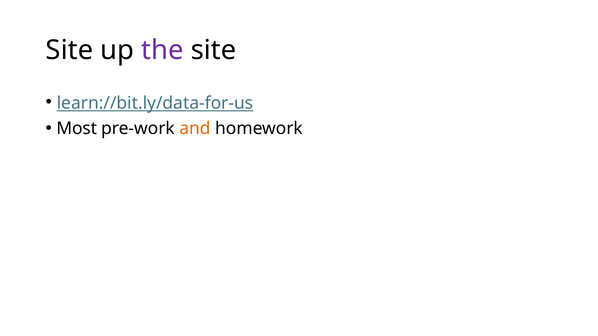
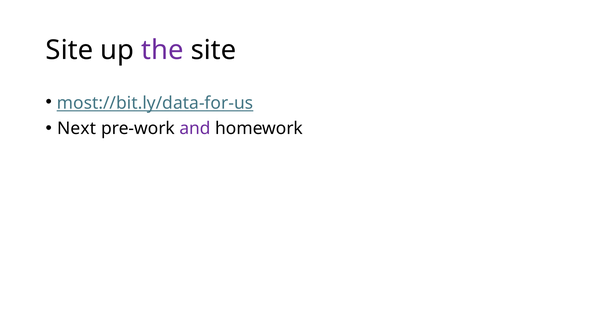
learn://bit.ly/data-for-us: learn://bit.ly/data-for-us -> most://bit.ly/data-for-us (155, 103)
Most: Most -> Next (77, 129)
and colour: orange -> purple (195, 129)
